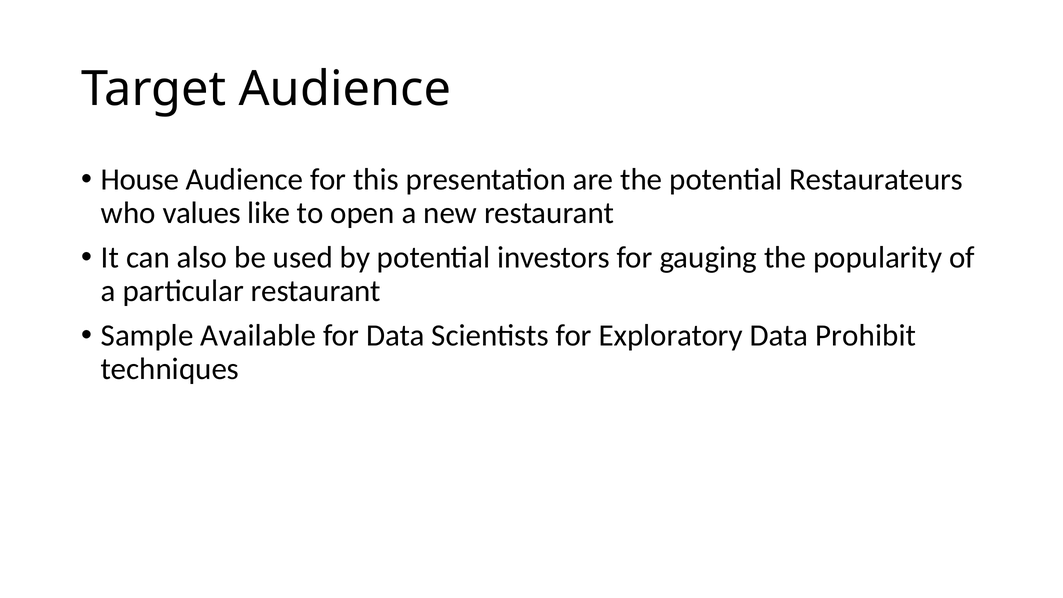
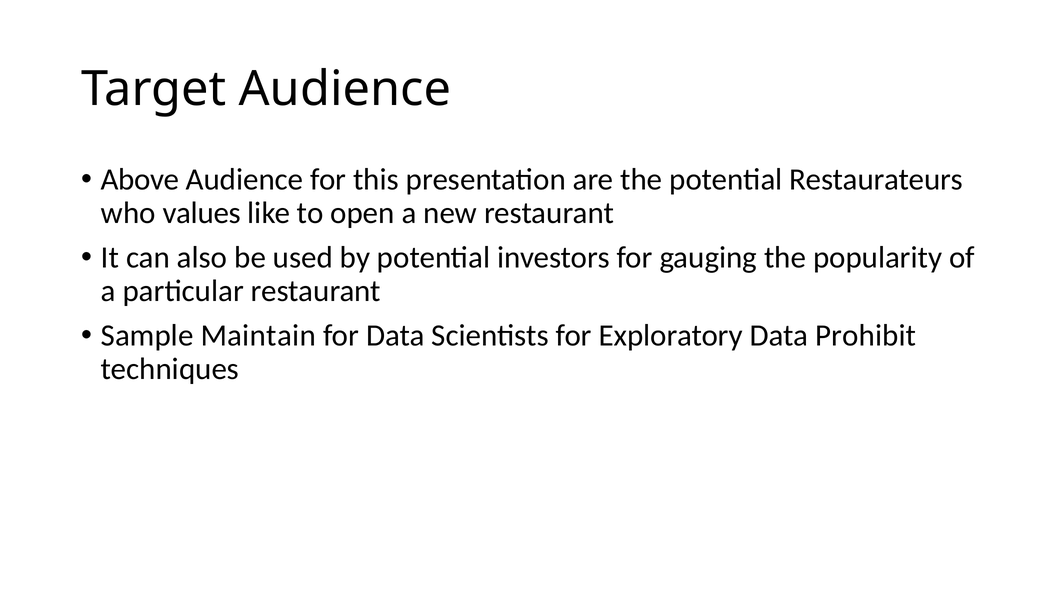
House: House -> Above (140, 180)
Available: Available -> Maintain (258, 336)
